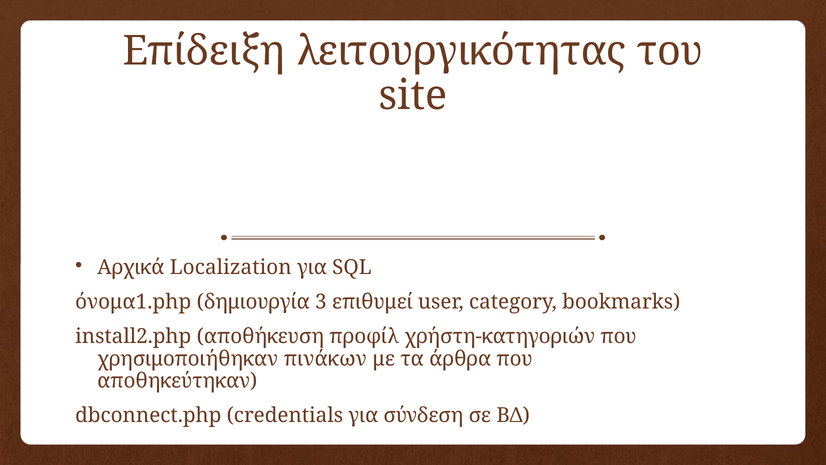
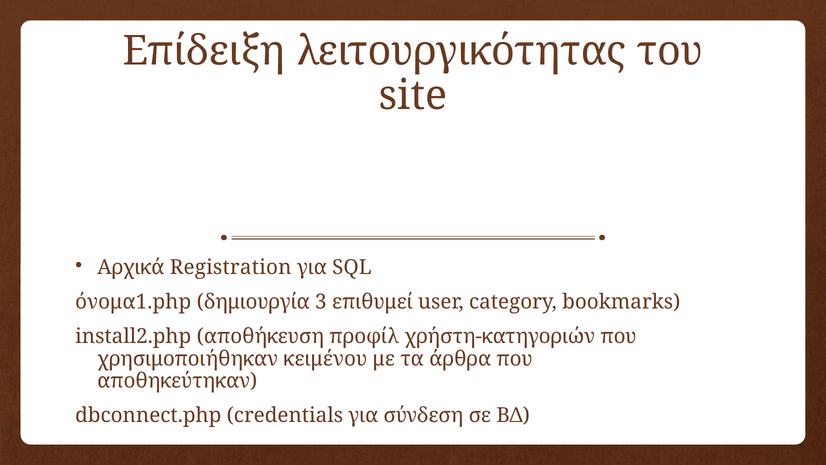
Localization: Localization -> Registration (231, 267)
πινάκων: πινάκων -> κειμένου (325, 359)
